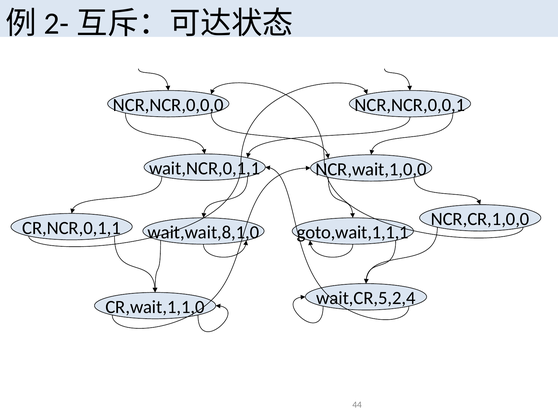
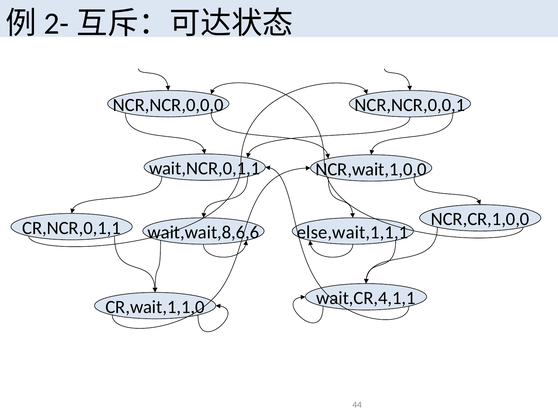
wait,wait,8,1,0: wait,wait,8,1,0 -> wait,wait,8,6,6 (203, 233)
goto,wait,1,1,1: goto,wait,1,1,1 -> else,wait,1,1,1 (353, 233)
wait,CR,5,2,4: wait,CR,5,2,4 -> wait,CR,4,1,1 (366, 298)
